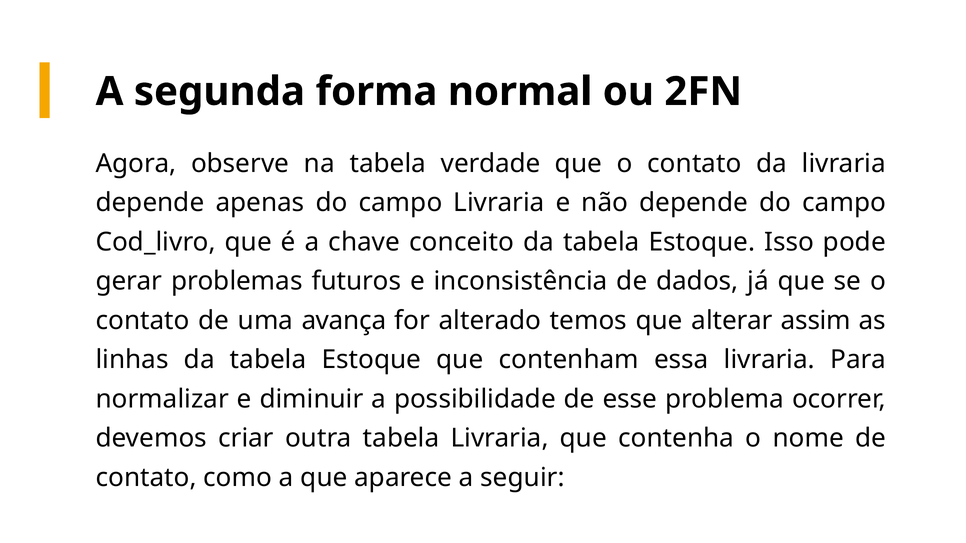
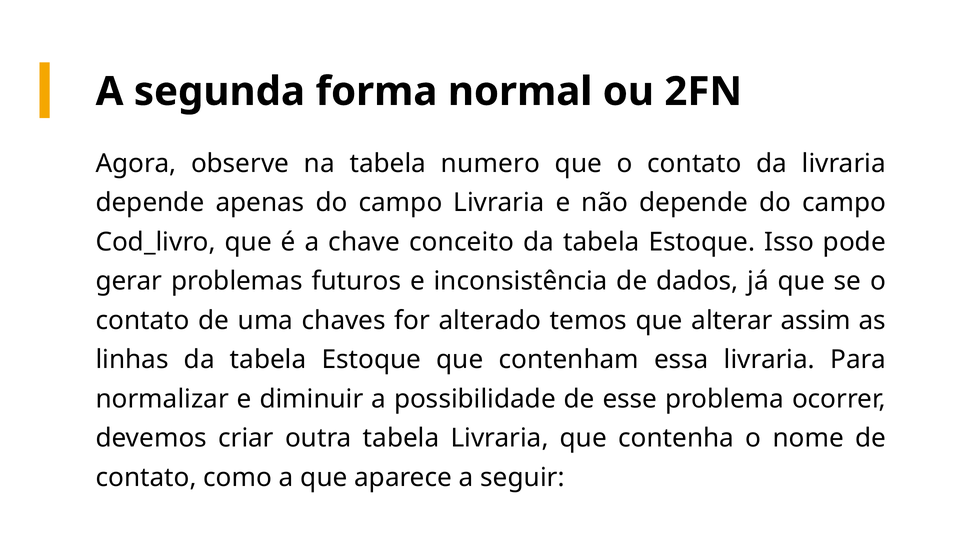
verdade: verdade -> numero (490, 164)
avança: avança -> chaves (344, 321)
